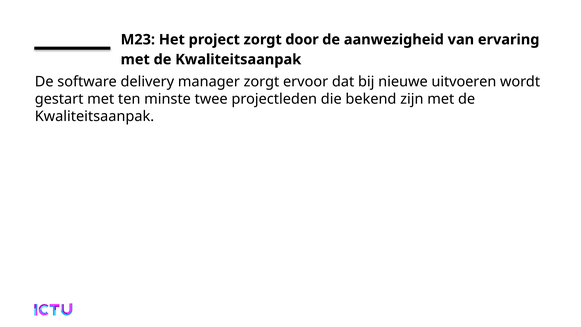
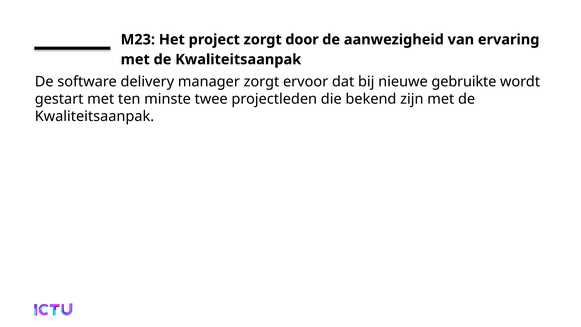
uitvoeren: uitvoeren -> gebruikte (464, 82)
